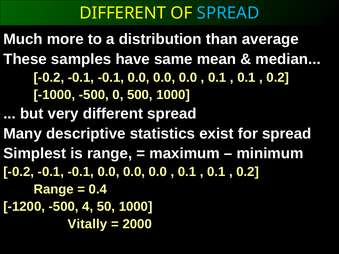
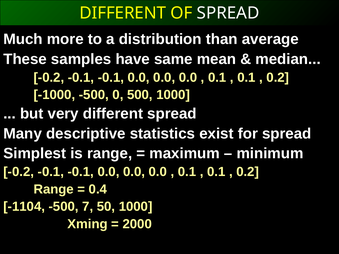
SPREAD colour: light blue -> white (228, 13)
-1200: -1200 -> -1104 (24, 207)
4: 4 -> 7 (88, 207)
Vitally: Vitally -> Xming (88, 224)
